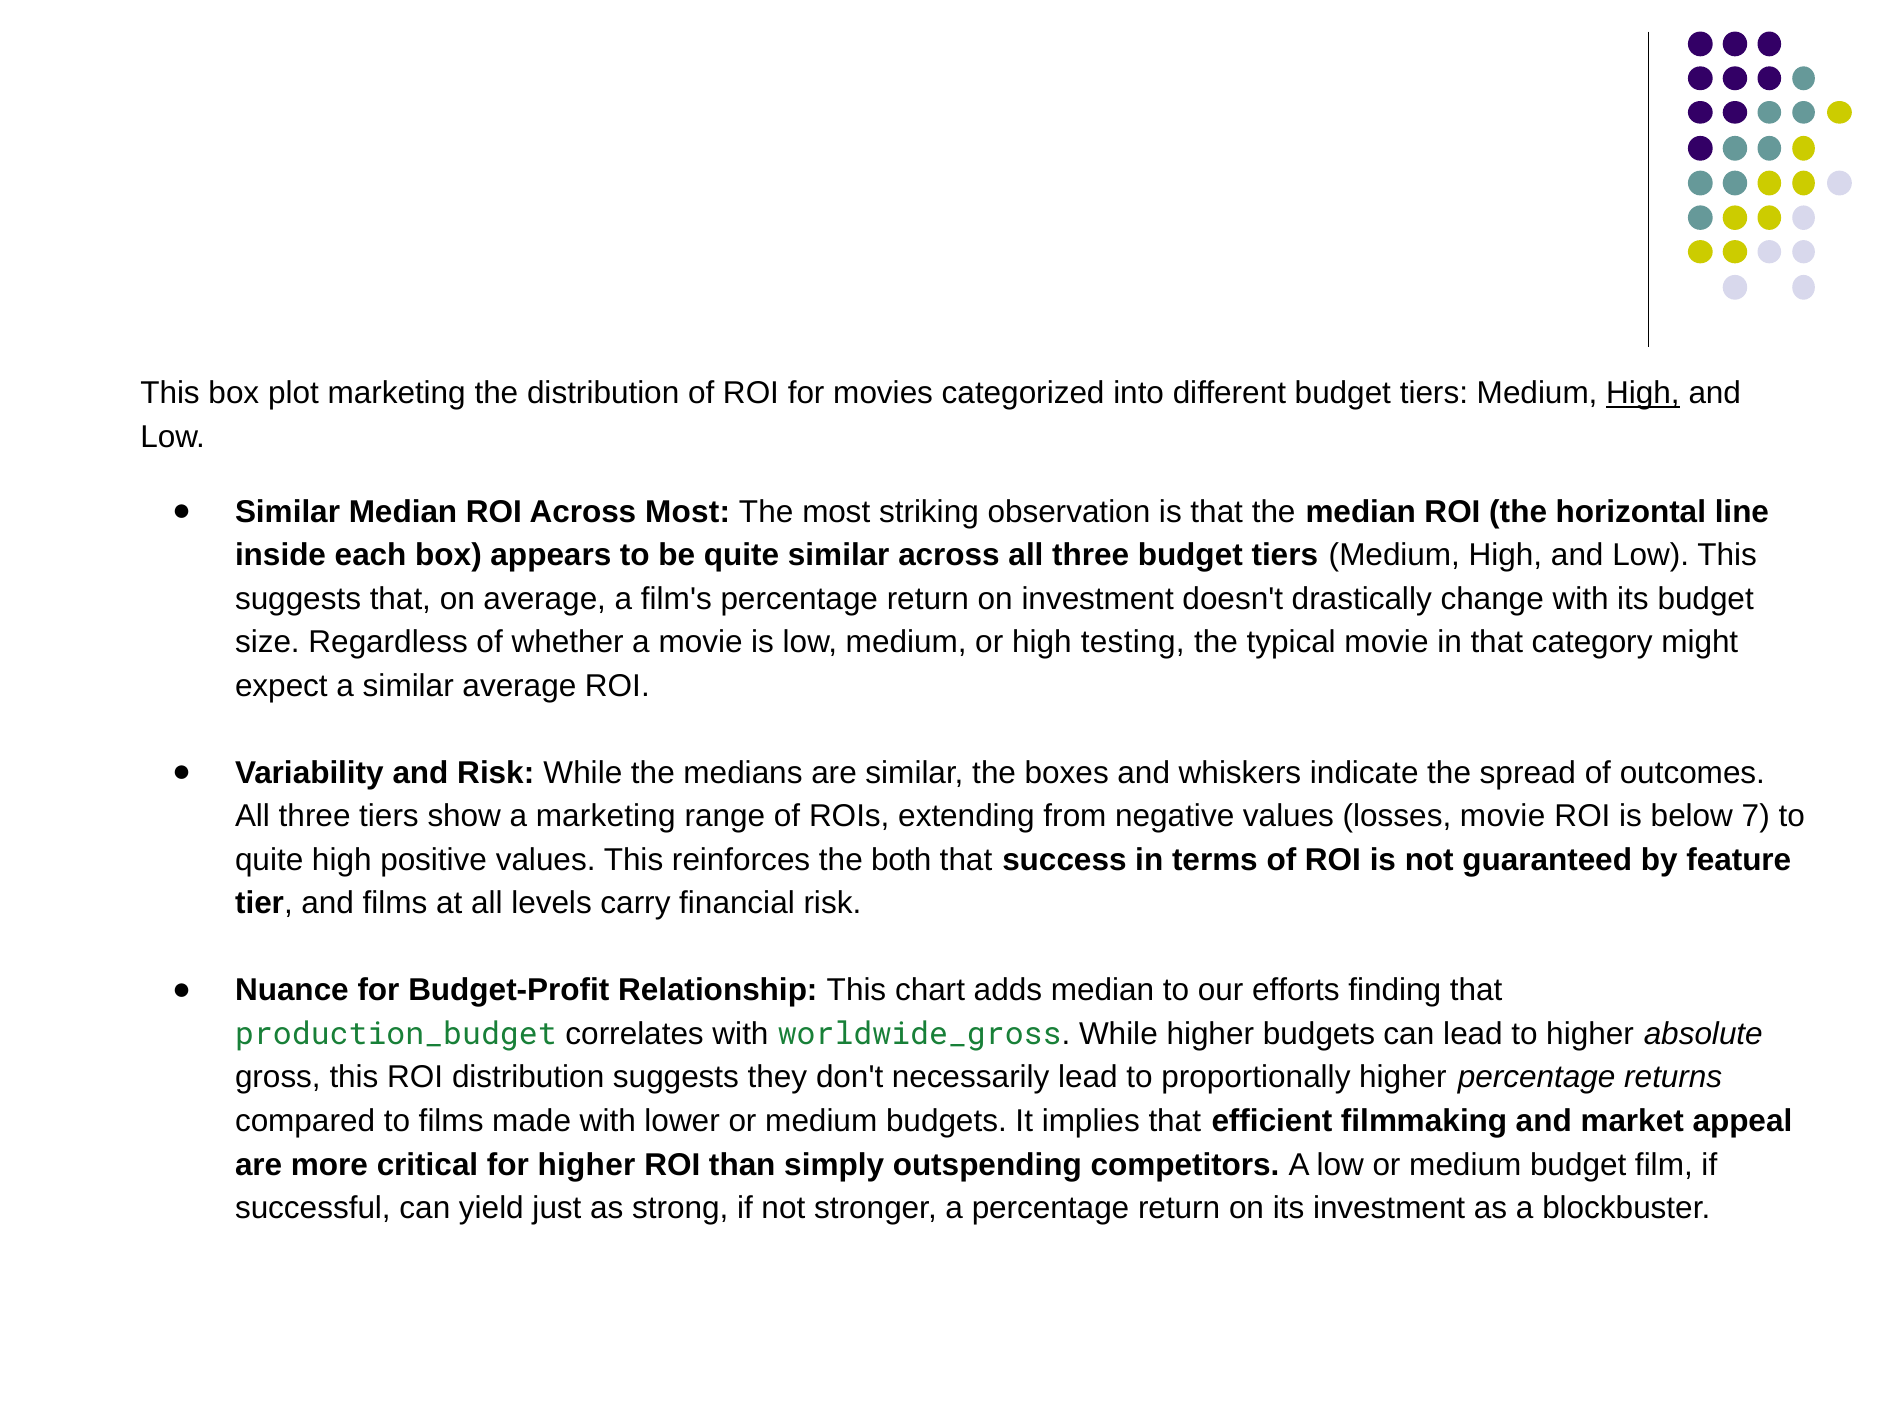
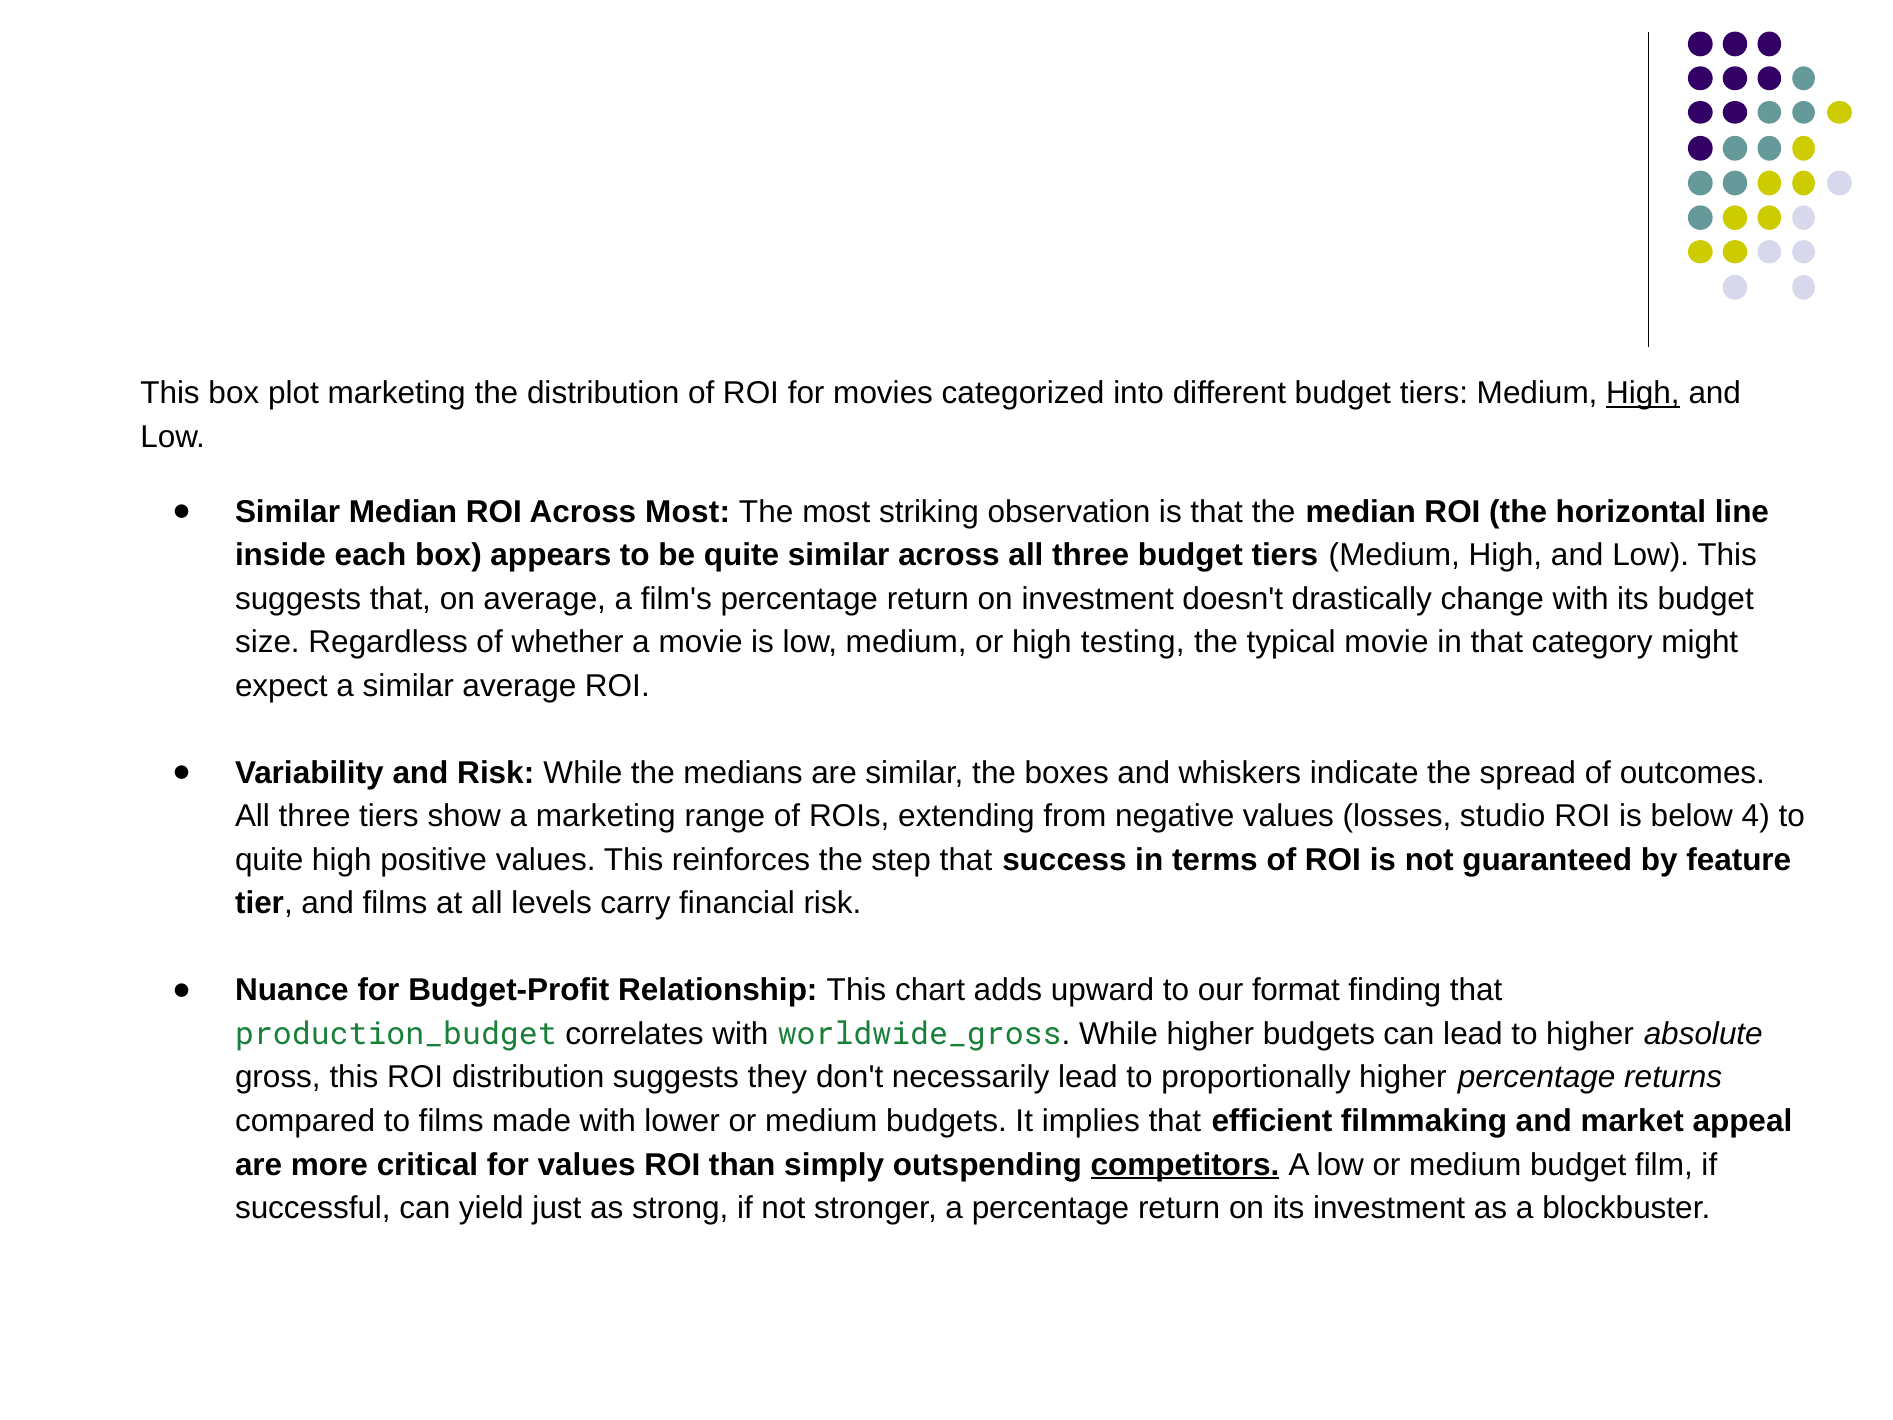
losses movie: movie -> studio (1503, 816)
7: 7 -> 4 (1756, 816)
both: both -> step (901, 860)
adds median: median -> upward (1102, 990)
efforts: efforts -> format (1296, 990)
for higher: higher -> values (587, 1164)
competitors underline: none -> present (1185, 1164)
